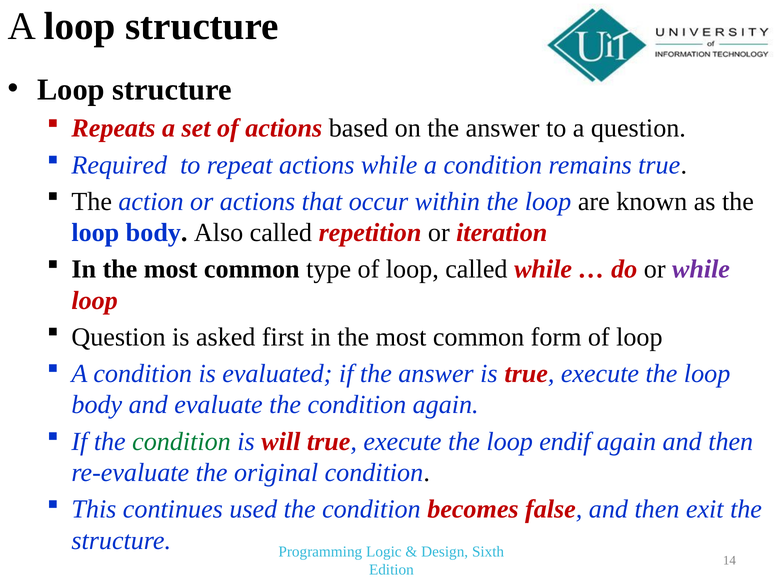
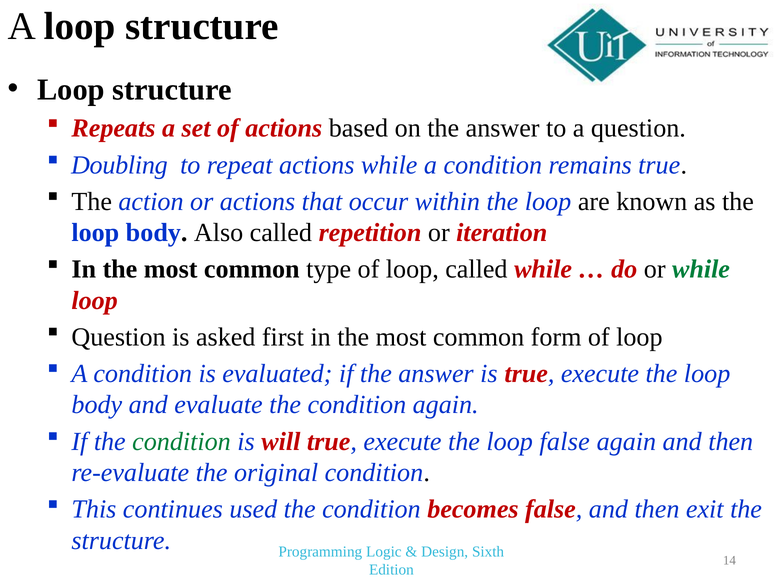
Required: Required -> Doubling (119, 165)
while colour: purple -> green (701, 269)
loop endif: endif -> false (565, 442)
